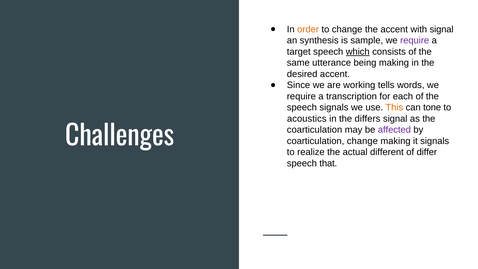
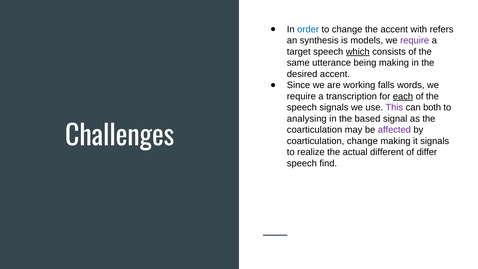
order colour: orange -> blue (308, 29)
with signal: signal -> refers (442, 29)
sample: sample -> models (367, 40)
tells: tells -> falls (386, 85)
each underline: none -> present (403, 96)
This colour: orange -> purple (394, 107)
tone: tone -> both (432, 107)
acoustics: acoustics -> analysing (307, 119)
differs: differs -> based (367, 119)
that: that -> find (328, 163)
